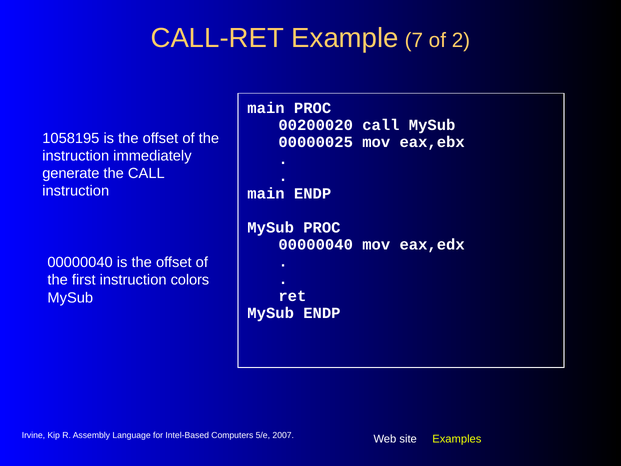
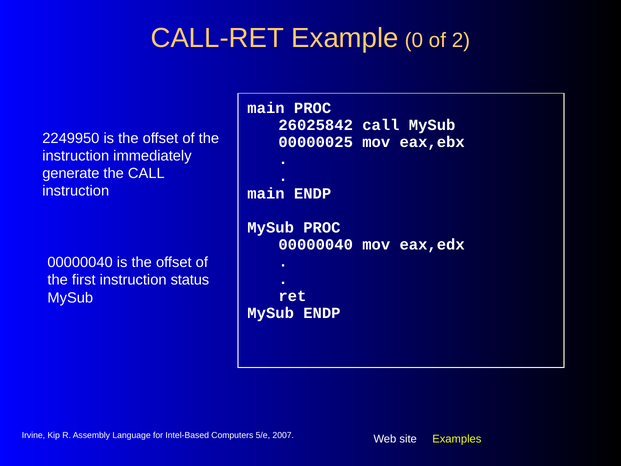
7: 7 -> 0 (414, 40)
00200020: 00200020 -> 26025842 (316, 125)
1058195: 1058195 -> 2249950 (71, 138)
colors: colors -> status (190, 280)
